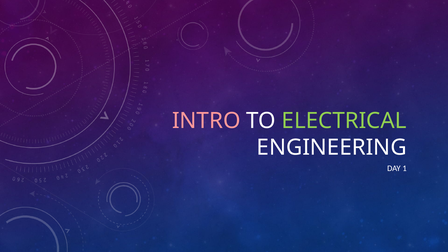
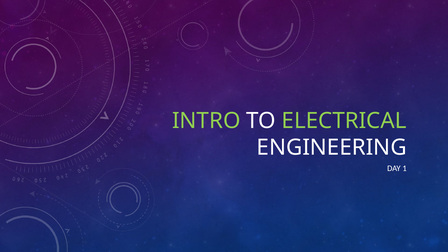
INTRO colour: pink -> light green (206, 121)
